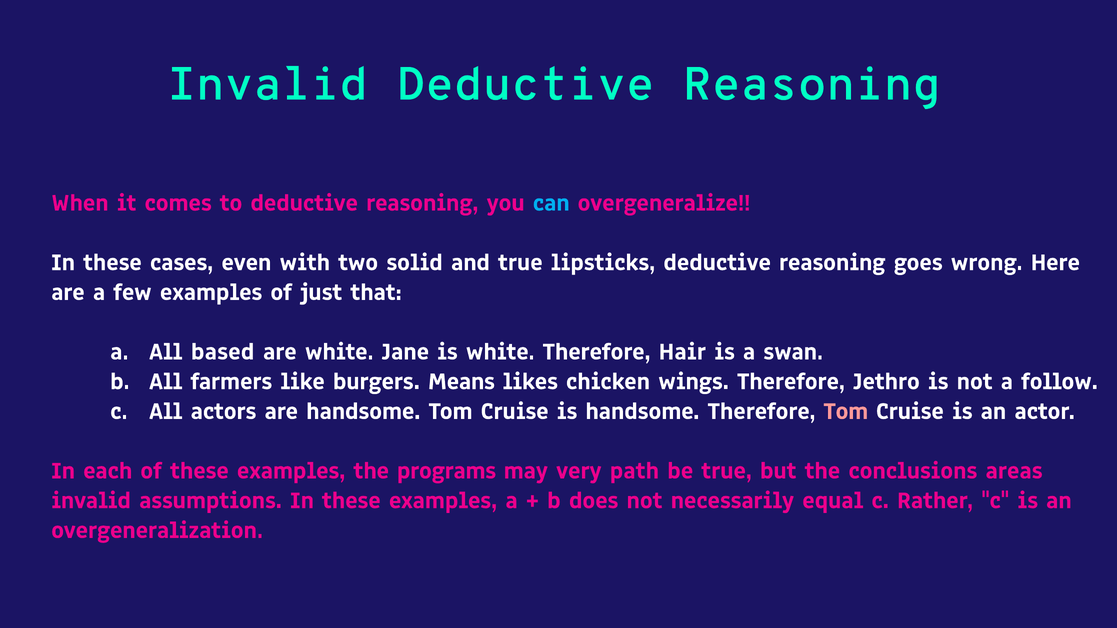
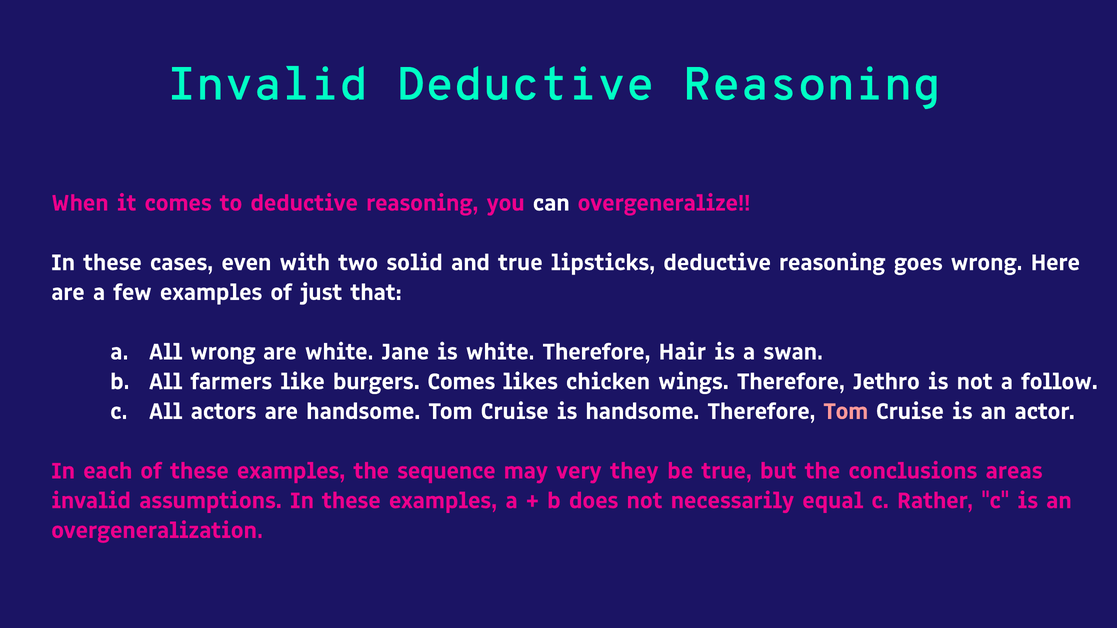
can colour: light blue -> white (551, 203)
All based: based -> wrong (223, 351)
burgers Means: Means -> Comes (461, 381)
programs: programs -> sequence (446, 470)
path: path -> they (634, 470)
